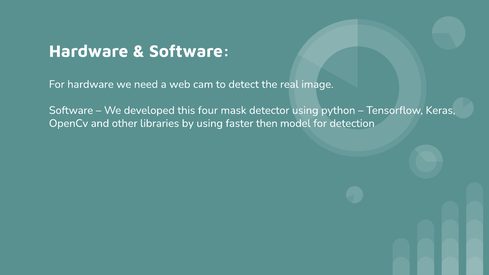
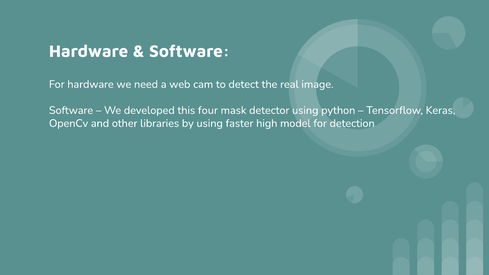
then: then -> high (267, 123)
